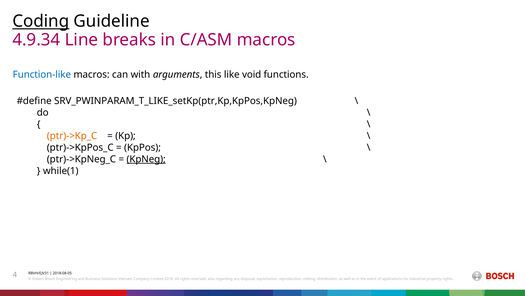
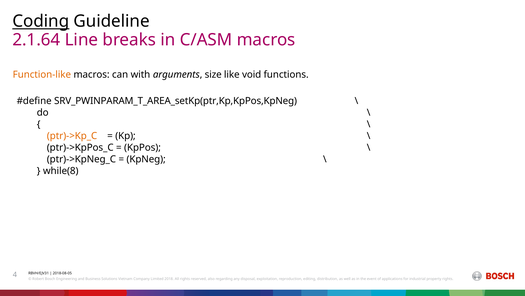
4.9.34: 4.9.34 -> 2.1.64 (36, 40)
Function-like colour: blue -> orange (42, 74)
this: this -> size (213, 74)
SRV_PWINPARAM_T_LIKE_setKp(ptr,Kp,KpPos,KpNeg: SRV_PWINPARAM_T_LIKE_setKp(ptr,Kp,KpPos,KpNeg -> SRV_PWINPARAM_T_AREA_setKp(ptr,Kp,KpPos,KpNeg (176, 101)
KpNeg underline: present -> none (146, 159)
while(1: while(1 -> while(8 (61, 171)
